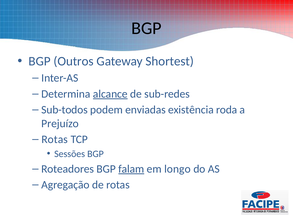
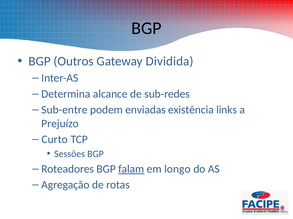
Shortest: Shortest -> Dividida (170, 61)
alcance underline: present -> none (110, 94)
Sub-todos: Sub-todos -> Sub-entre (64, 110)
roda: roda -> links (227, 110)
Rotas: Rotas -> Curto (55, 140)
